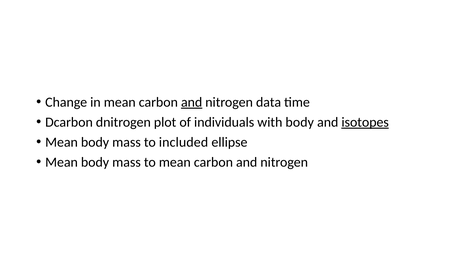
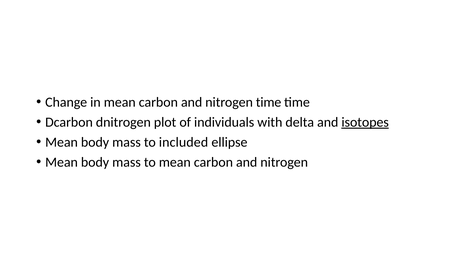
and underline: present -> none (192, 102)
nitrogen data: data -> time (269, 102)
with body: body -> delta (300, 122)
